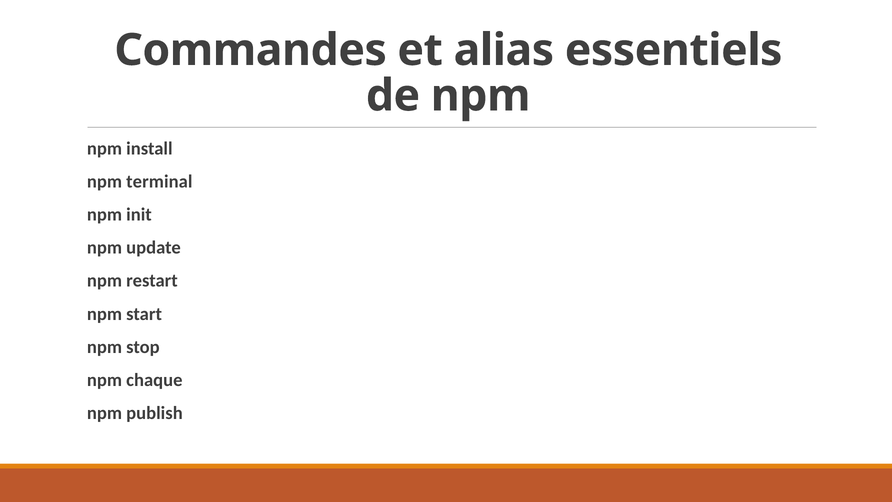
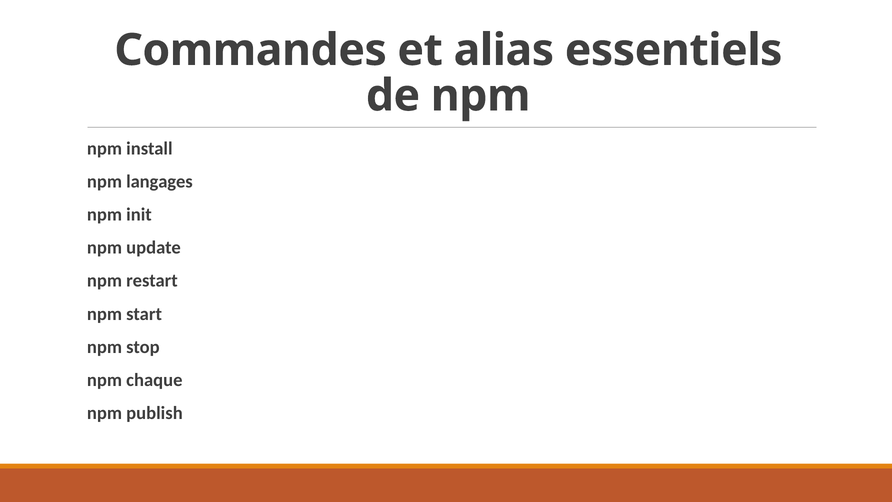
terminal: terminal -> langages (159, 181)
